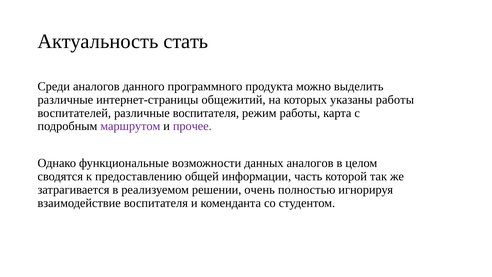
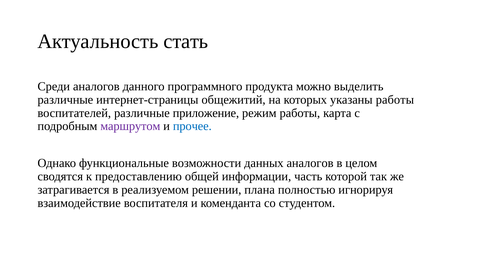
различные воспитателя: воспитателя -> приложение (206, 113)
прочее colour: purple -> blue (192, 126)
очень: очень -> плана (260, 190)
